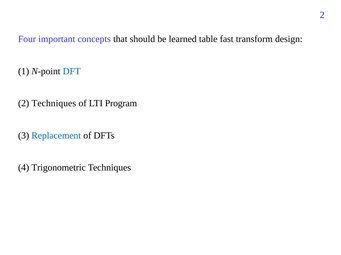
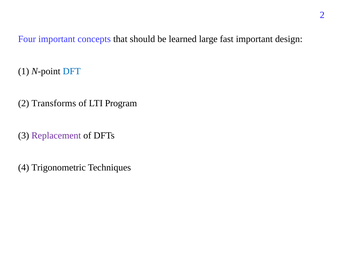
table: table -> large (208, 39)
fast transform: transform -> important (254, 39)
2 Techniques: Techniques -> Transforms (54, 104)
Replacement colour: blue -> purple (56, 136)
